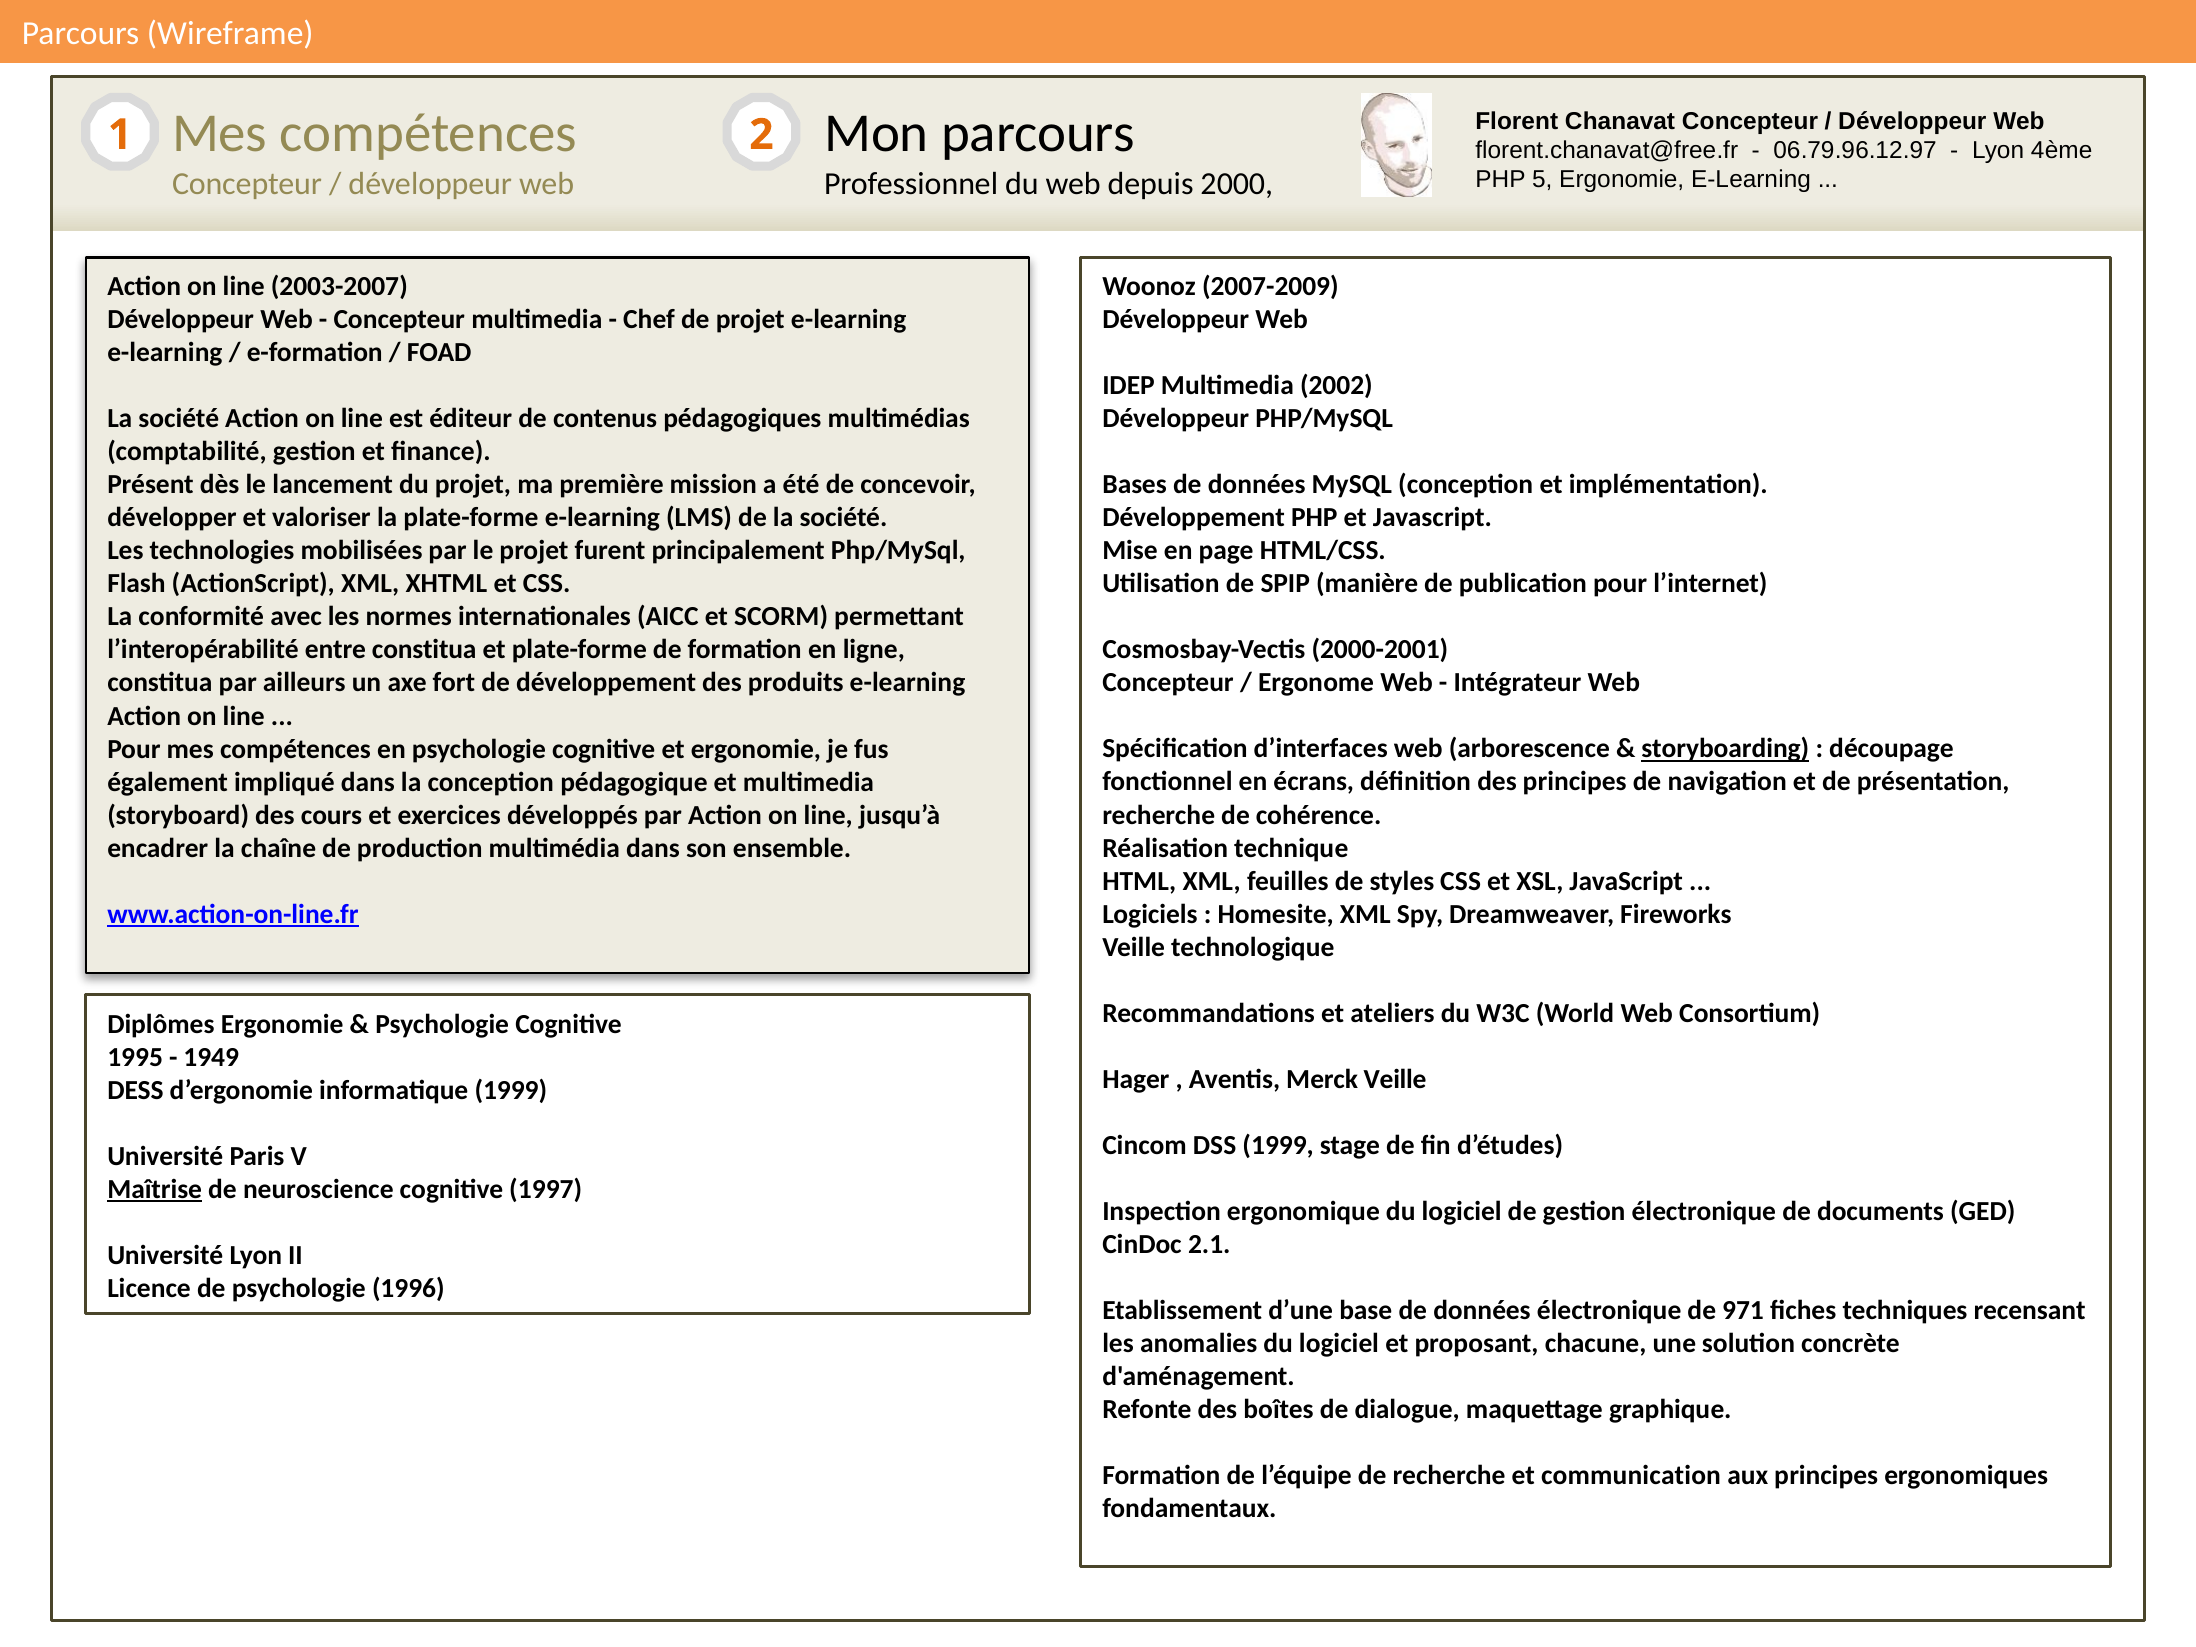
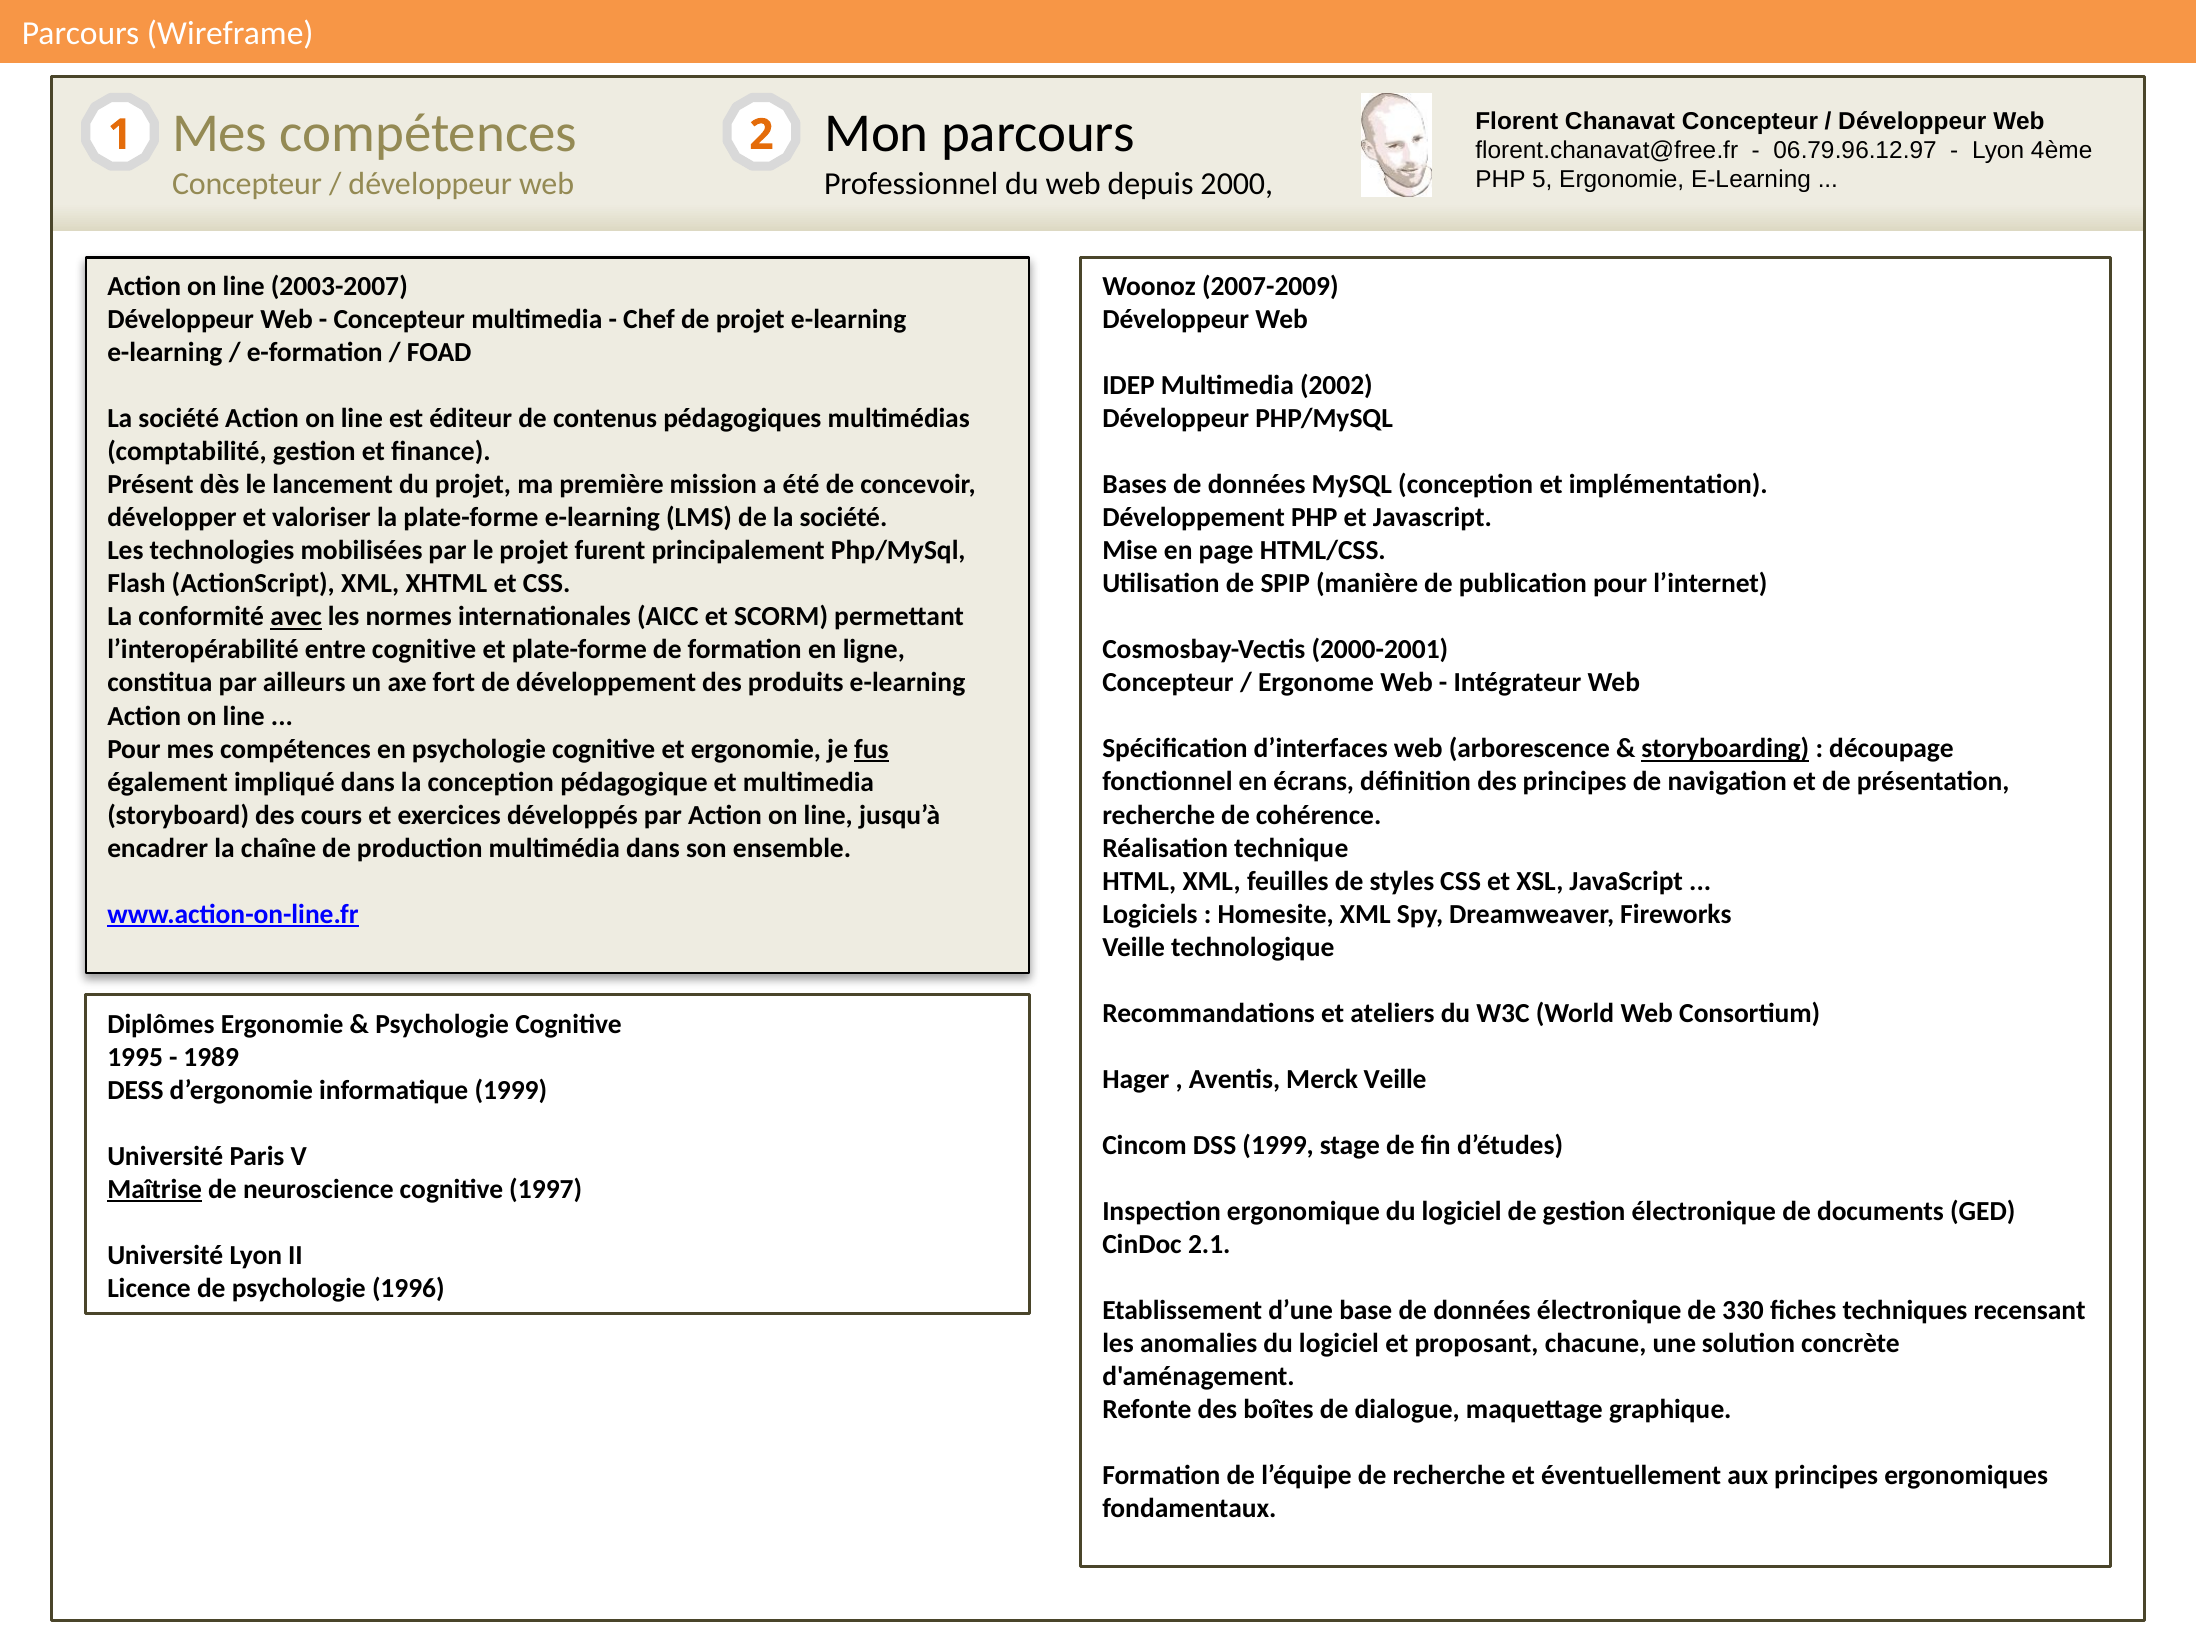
avec underline: none -> present (296, 617)
entre constitua: constitua -> cognitive (424, 650)
fus underline: none -> present (871, 749)
1949: 1949 -> 1989 (211, 1057)
971: 971 -> 330 (1743, 1310)
communication: communication -> éventuellement (1631, 1475)
